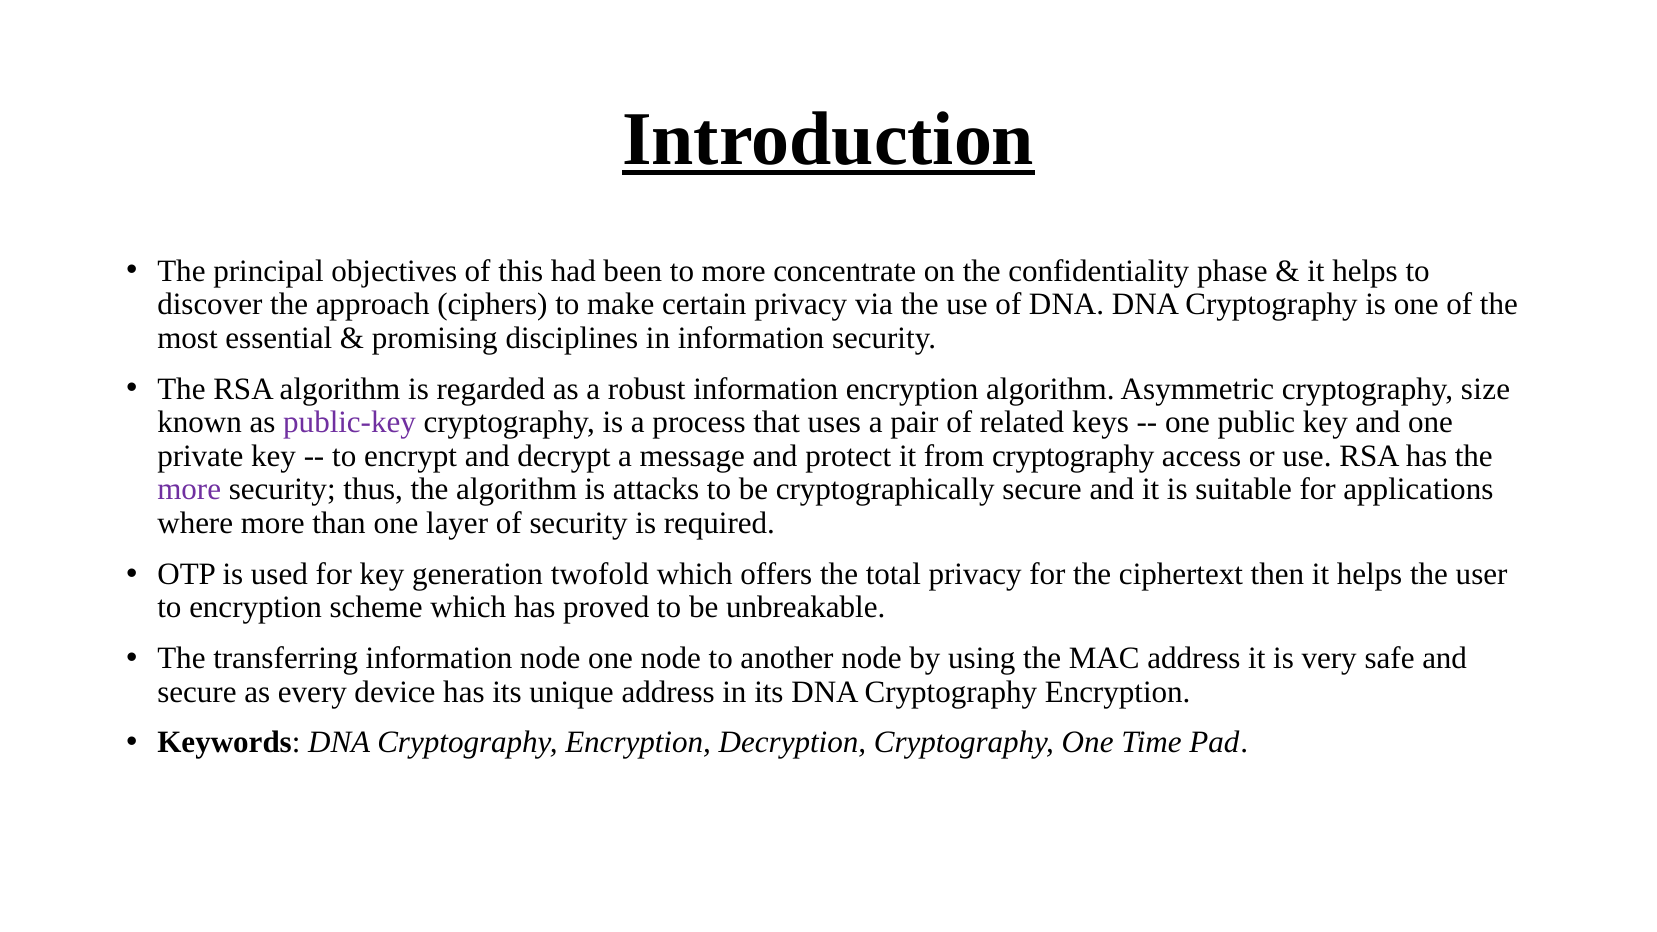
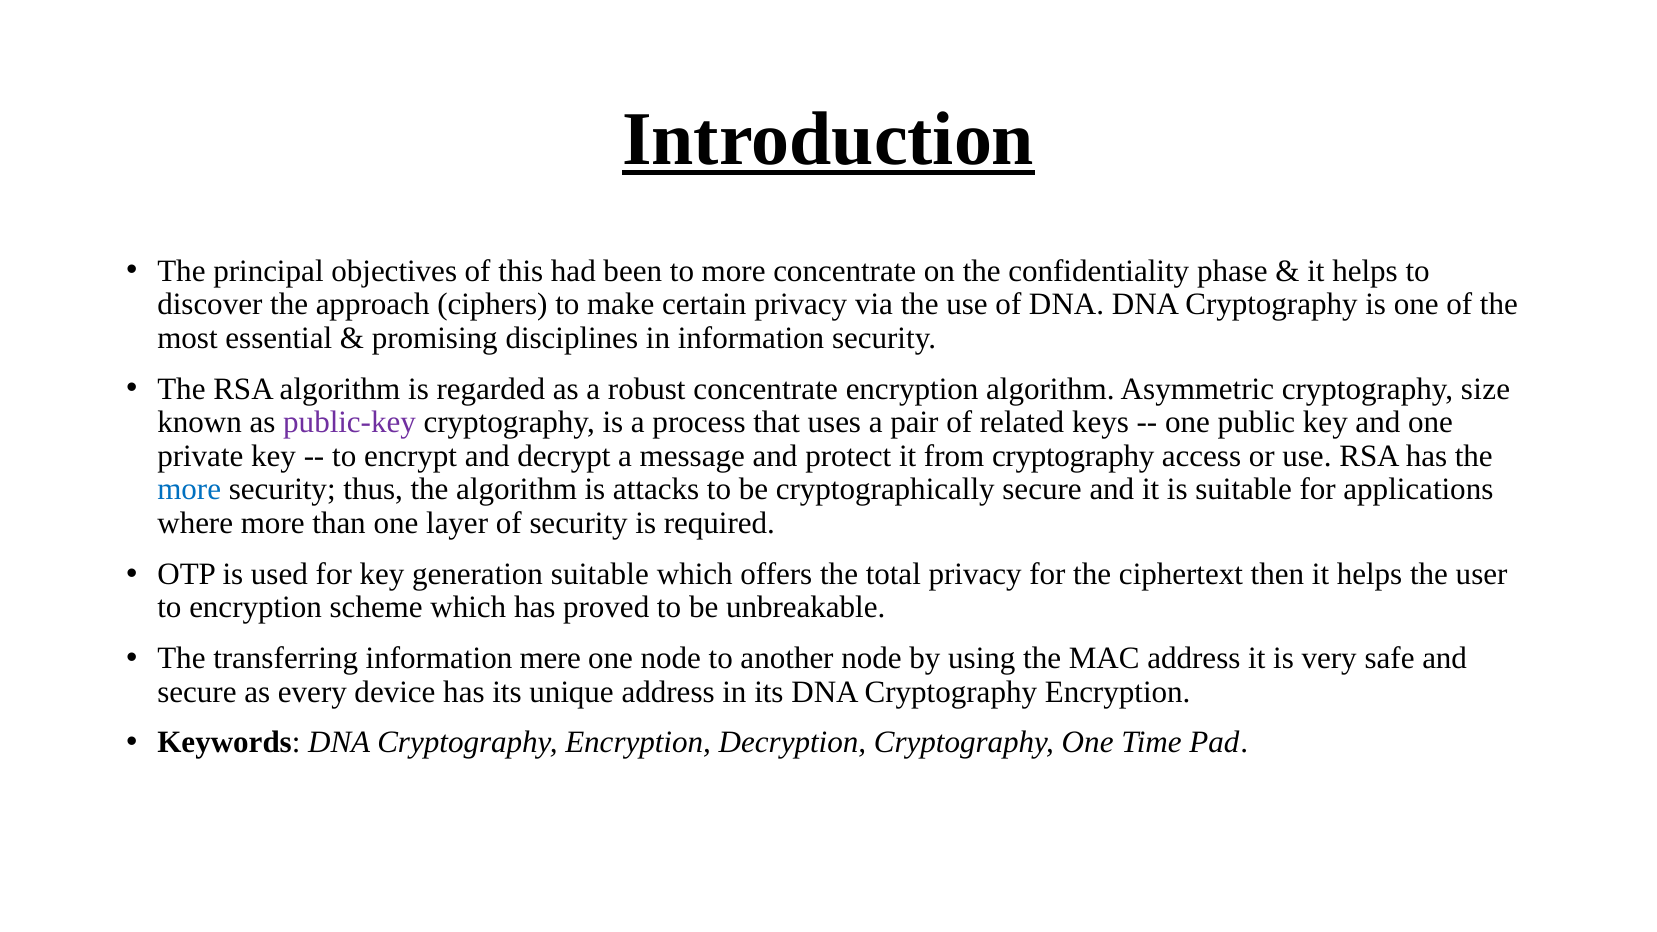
robust information: information -> concentrate (766, 389)
more colour: purple -> blue (189, 490)
generation twofold: twofold -> suitable (600, 574)
information node: node -> mere (550, 658)
